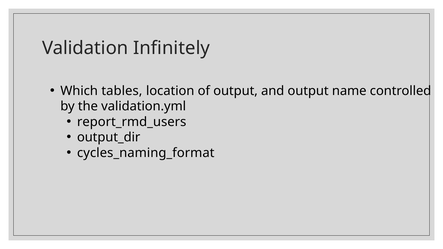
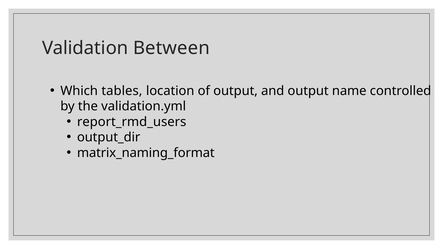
Infinitely: Infinitely -> Between (171, 48)
cycles_naming_format: cycles_naming_format -> matrix_naming_format (146, 153)
